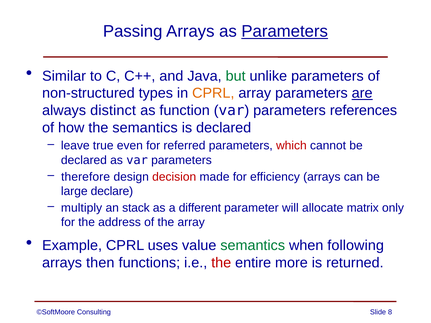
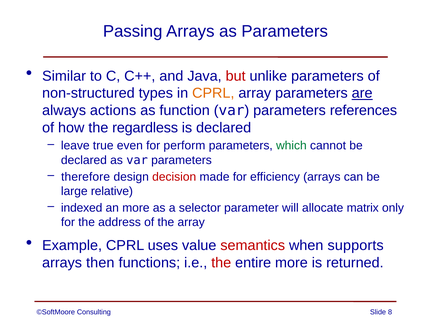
Parameters underline: present -> none (285, 31)
but colour: green -> red (236, 76)
distinct: distinct -> actions (113, 111)
the semantics: semantics -> regardless (145, 128)
referred: referred -> perform (184, 146)
which colour: red -> green (291, 146)
declare: declare -> relative (112, 191)
multiply: multiply -> indexed (82, 208)
an stack: stack -> more (136, 208)
different: different -> selector (200, 208)
semantics colour: green -> red (253, 246)
following: following -> supports (356, 246)
